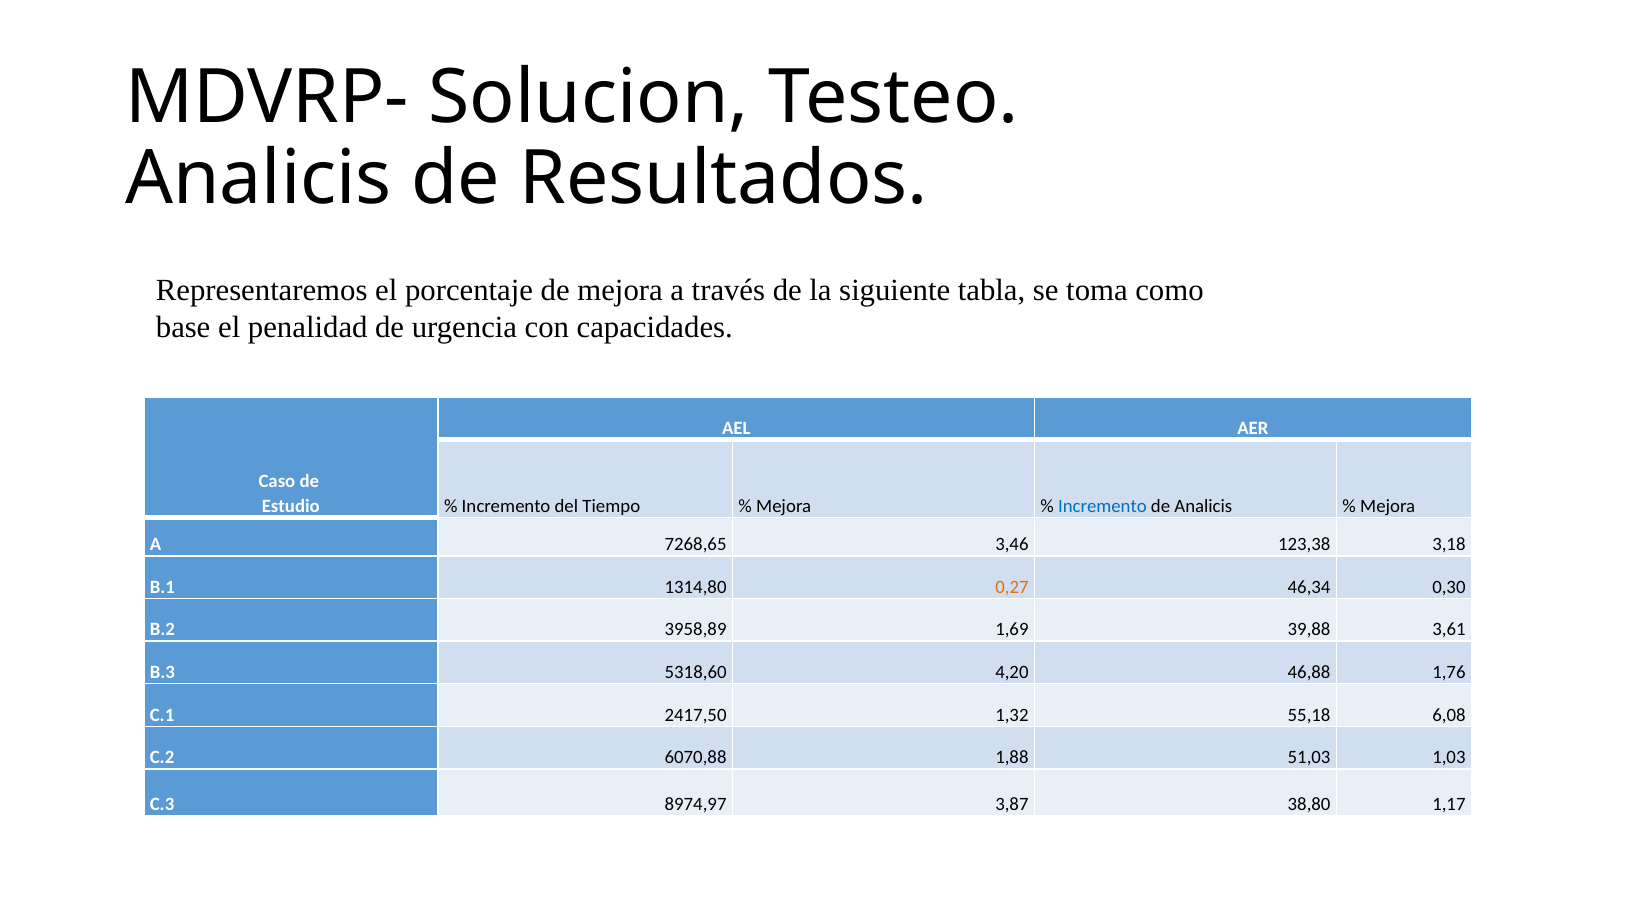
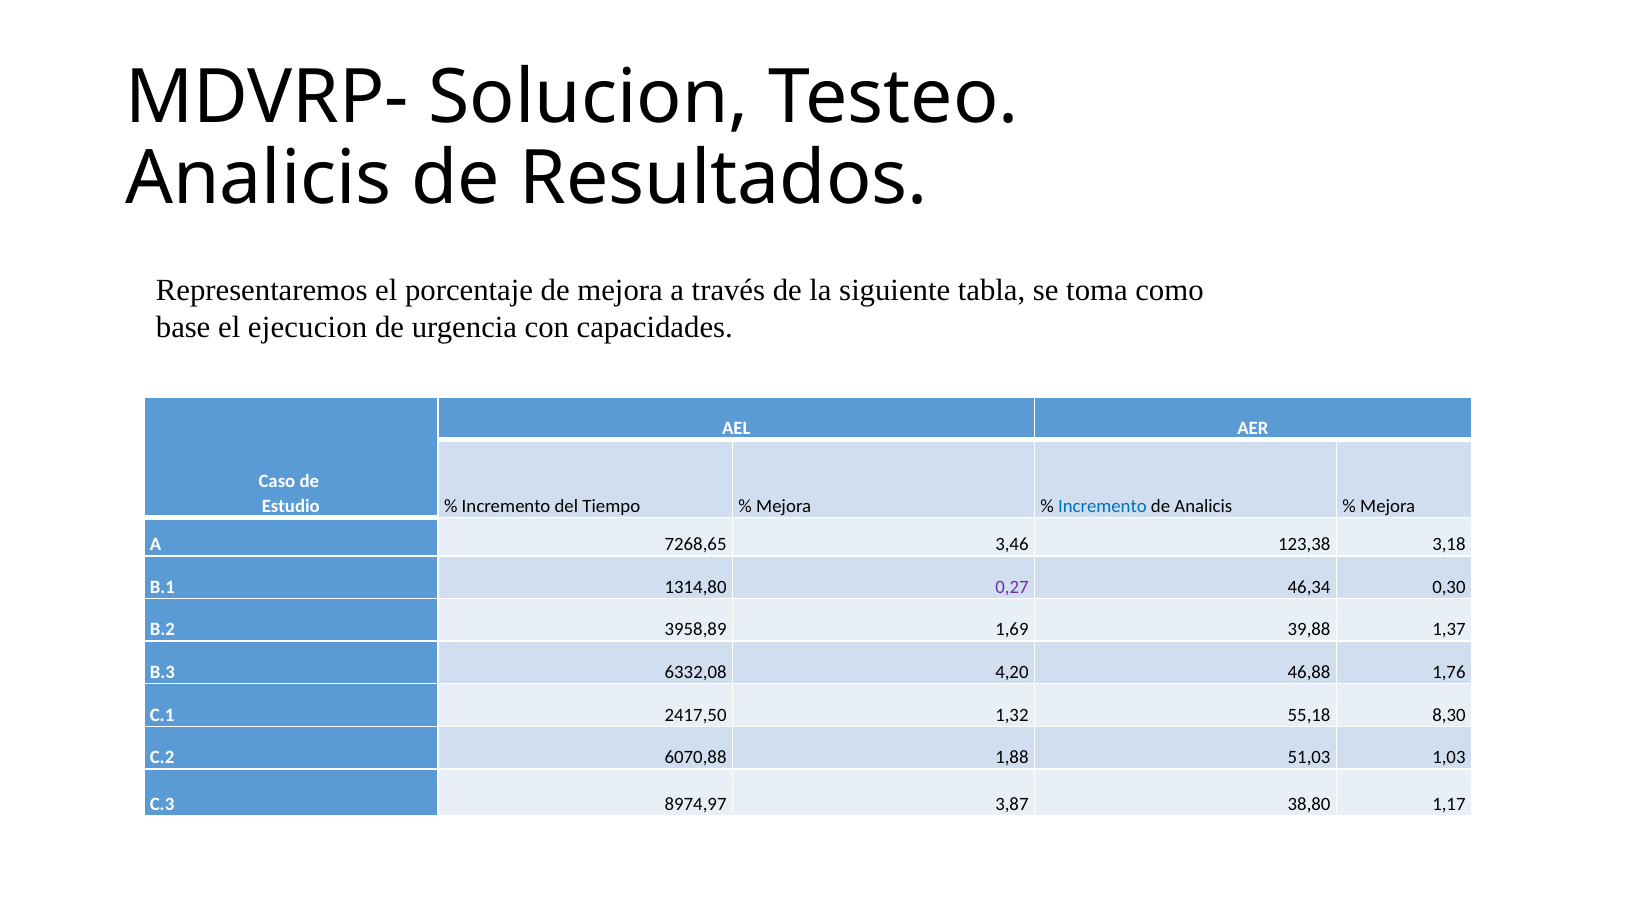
penalidad: penalidad -> ejecucion (308, 327)
0,27 colour: orange -> purple (1012, 587)
3,61: 3,61 -> 1,37 (1449, 630)
5318,60: 5318,60 -> 6332,08 (696, 672)
6,08: 6,08 -> 8,30 (1449, 715)
